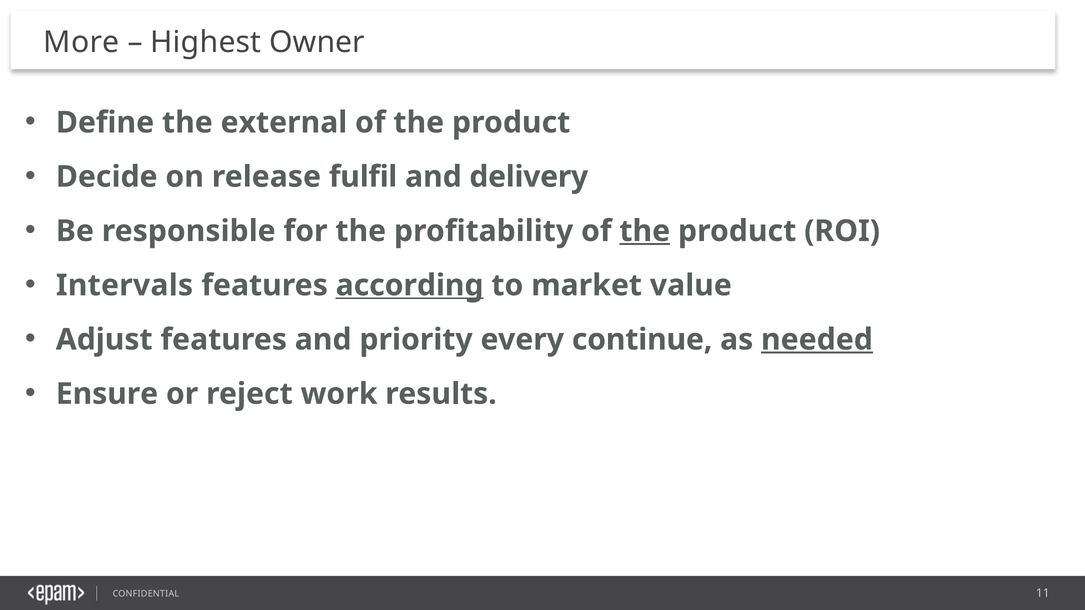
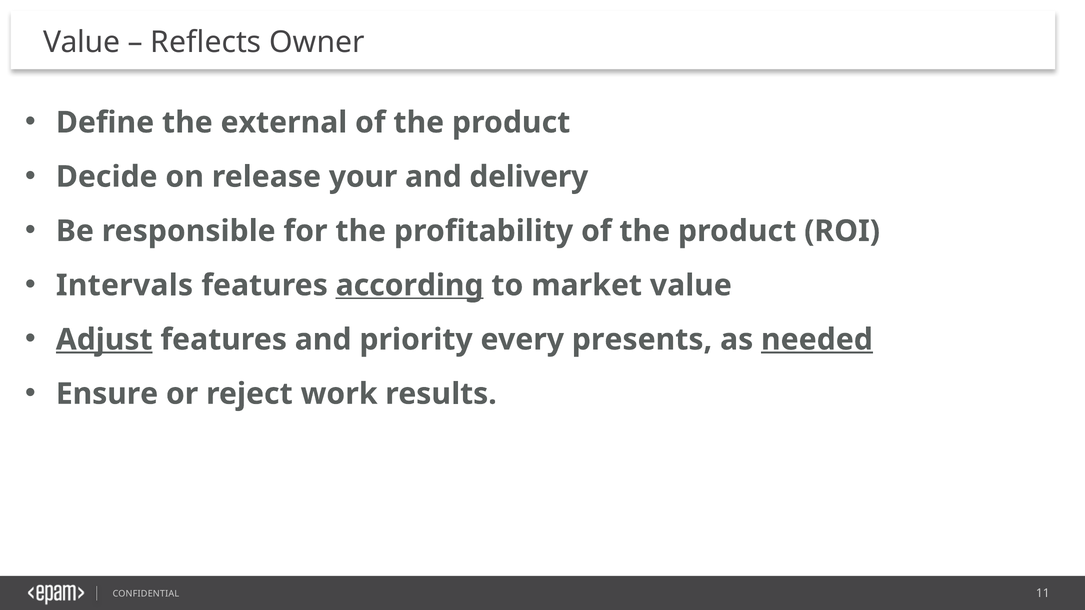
More: More -> Value (82, 42)
Highest: Highest -> Reflects (206, 42)
fulfil: fulfil -> your (363, 177)
the underline: present -> none (645, 231)
Adjust underline: none -> present (104, 340)
continue: continue -> presents (642, 340)
